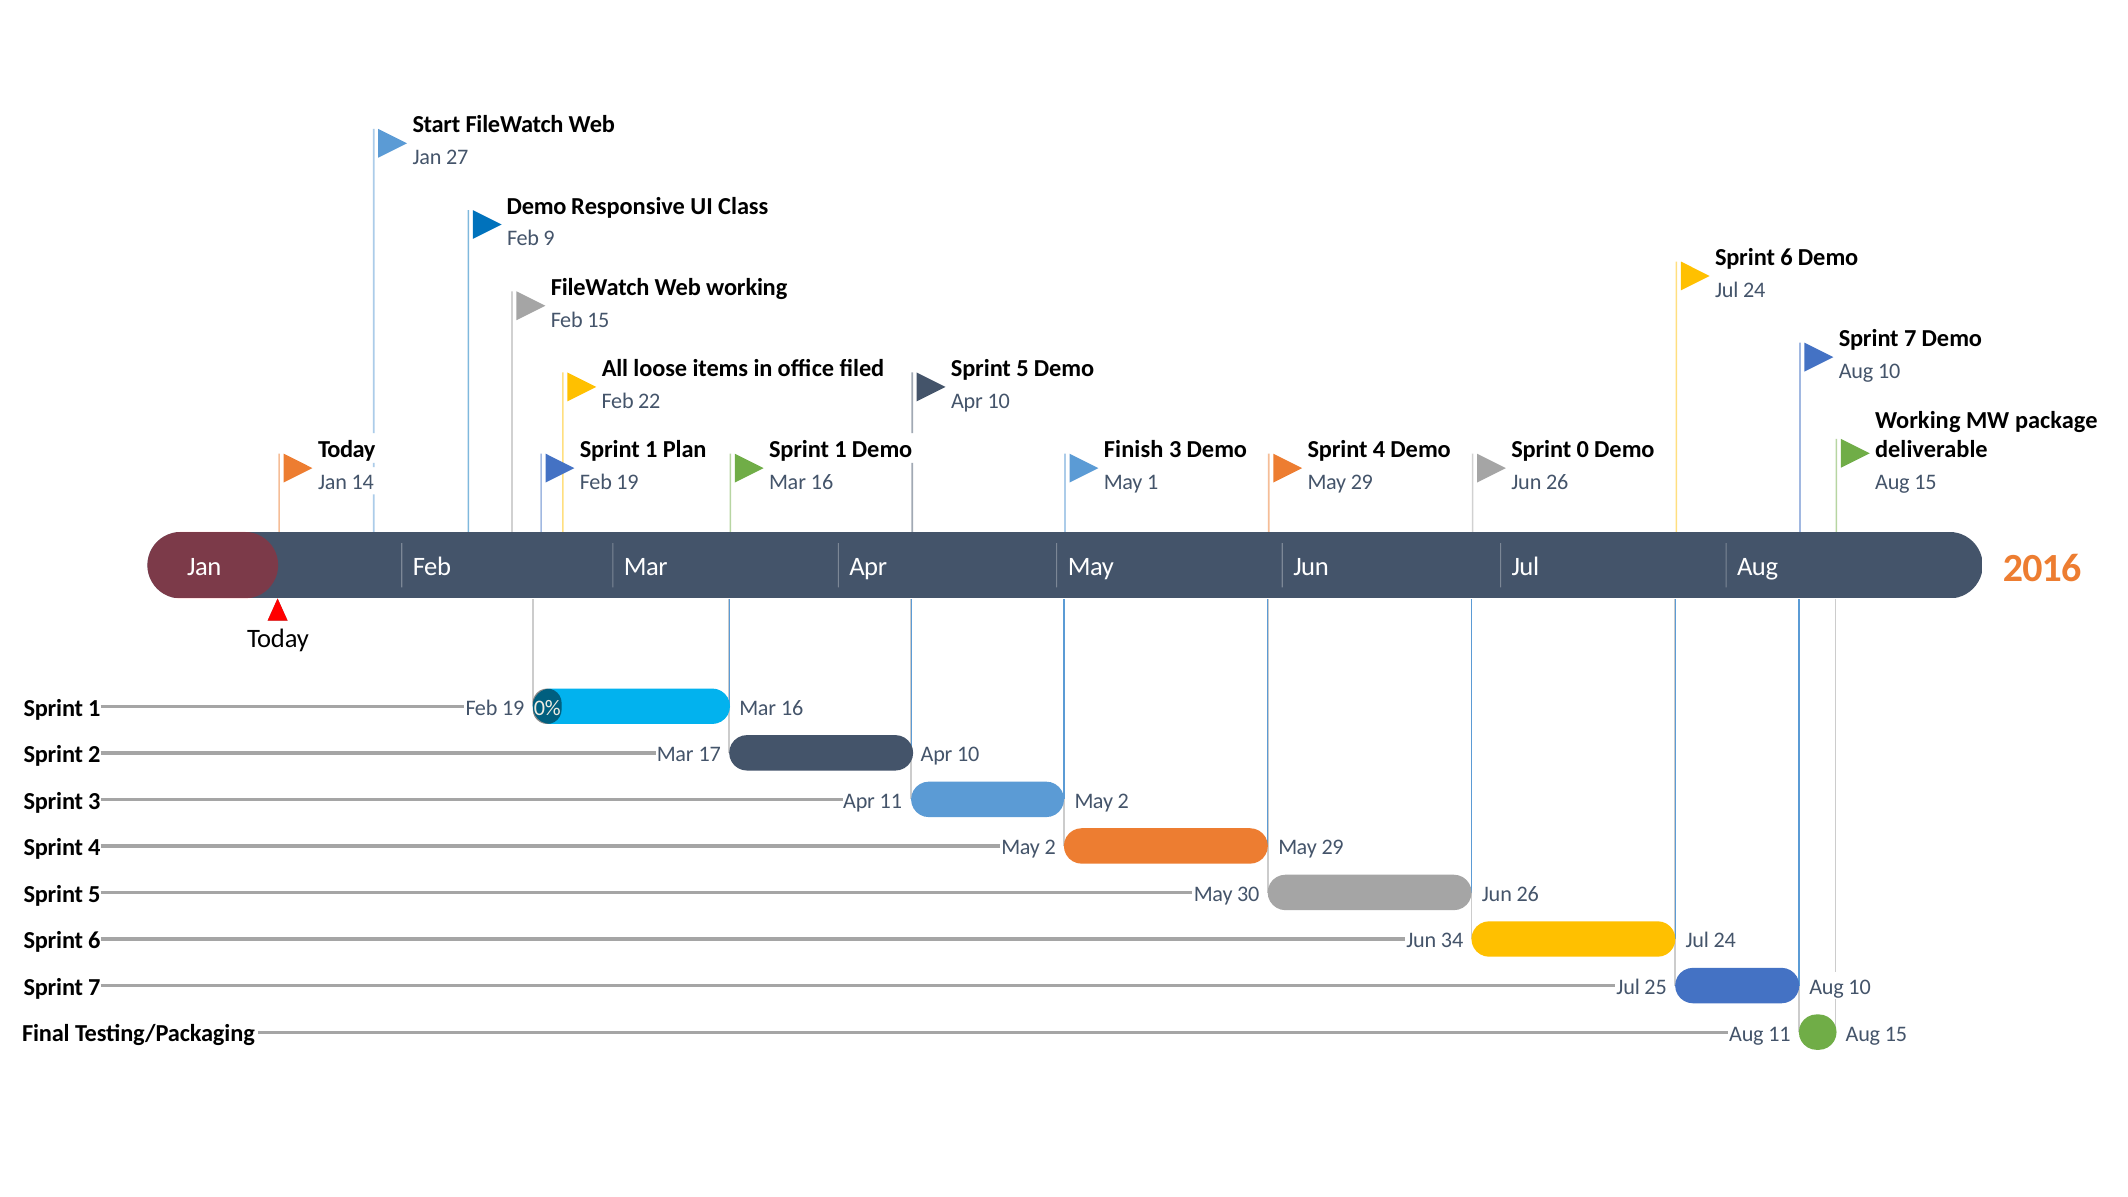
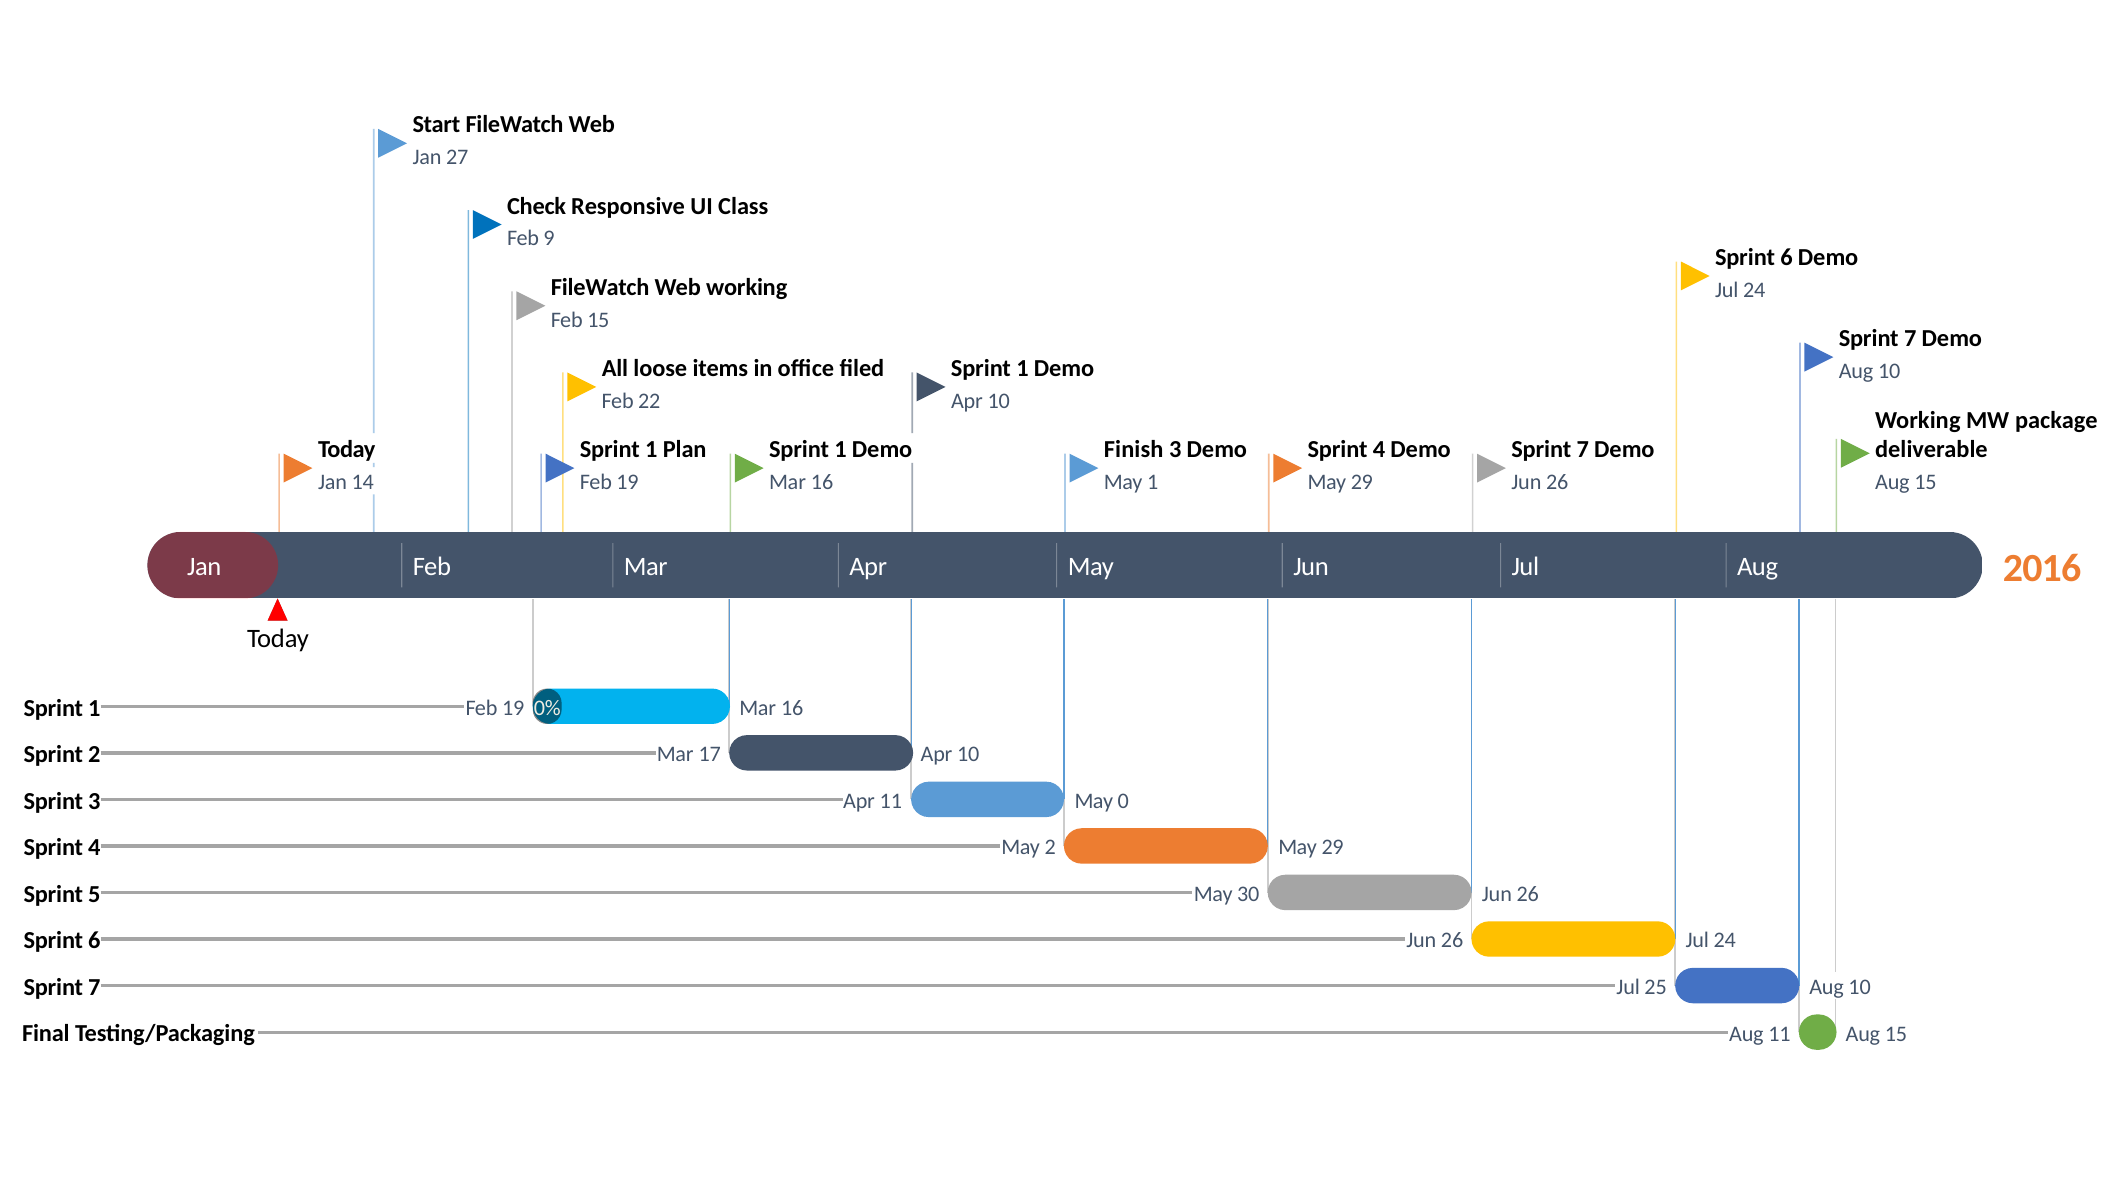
Demo: Demo -> Check (537, 206)
5: 5 -> 1 (1022, 368)
0: 0 -> 7 (1583, 450)
11 May 2: 2 -> 0 (1123, 801)
34: 34 -> 26 (1452, 941)
